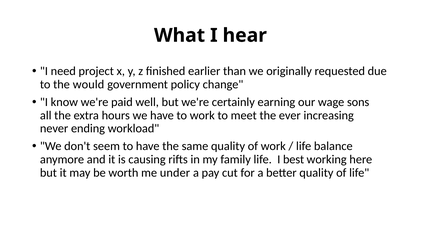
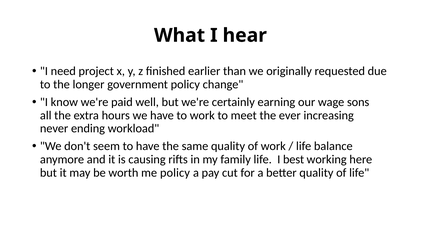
would: would -> longer (89, 84)
me under: under -> policy (175, 173)
